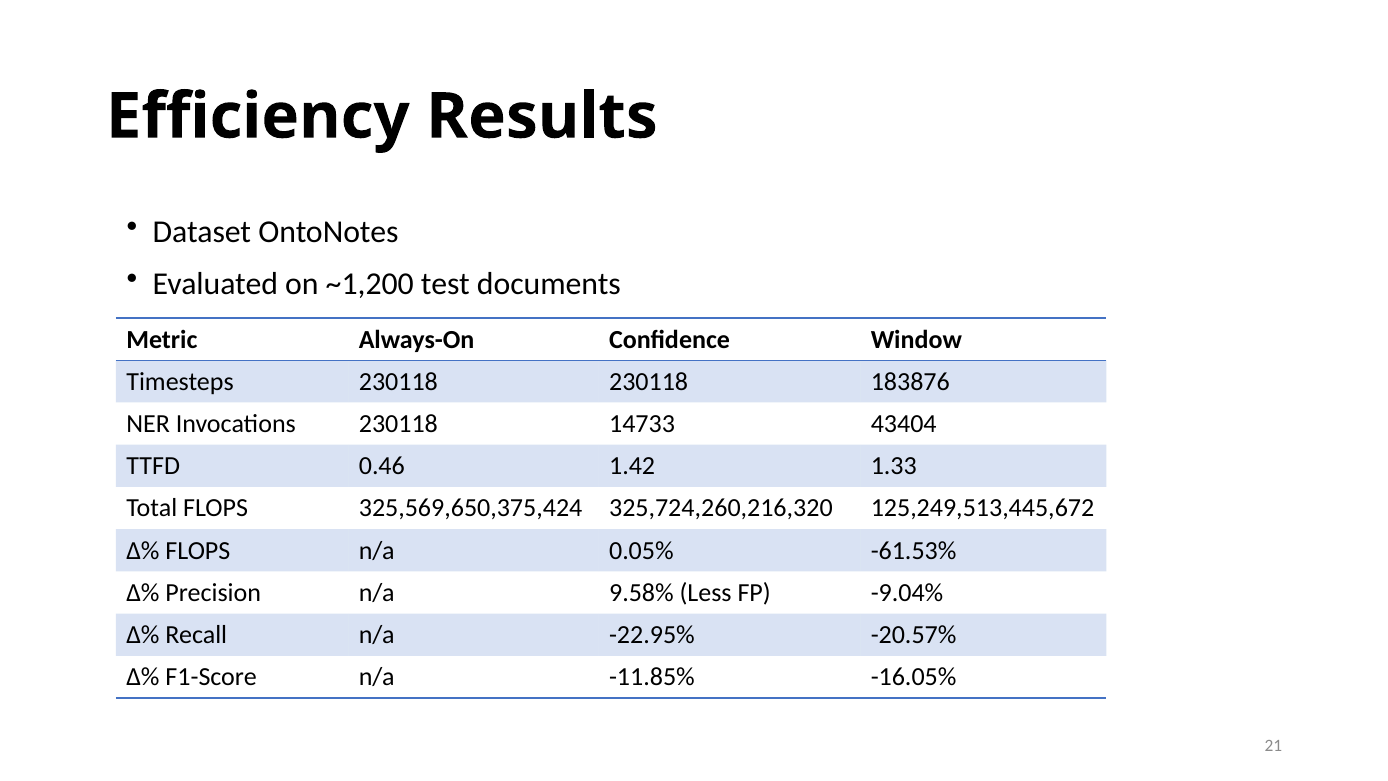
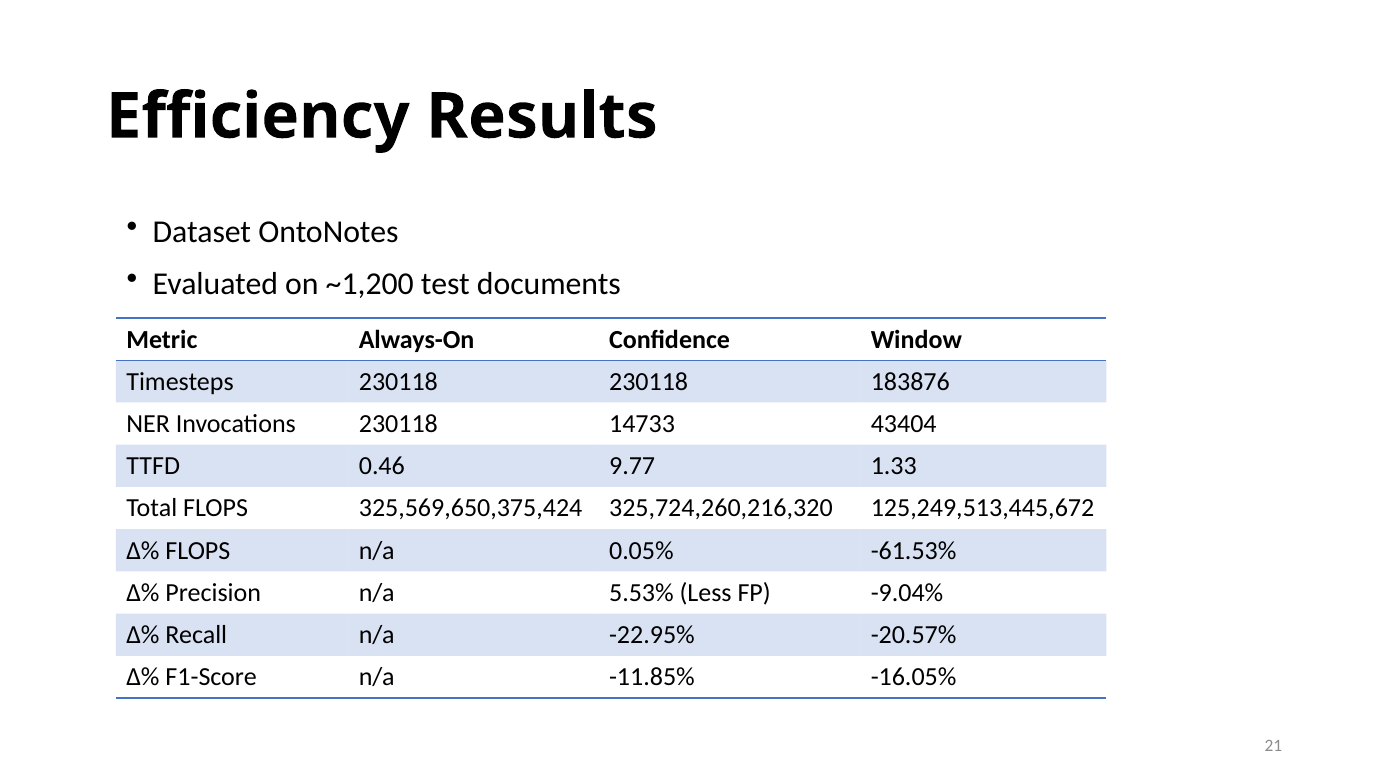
1.42: 1.42 -> 9.77 (632, 466)
9.58%: 9.58% -> 5.53% (641, 593)
